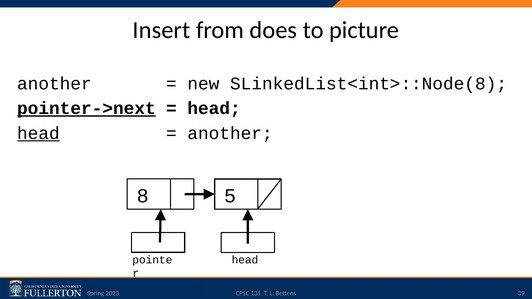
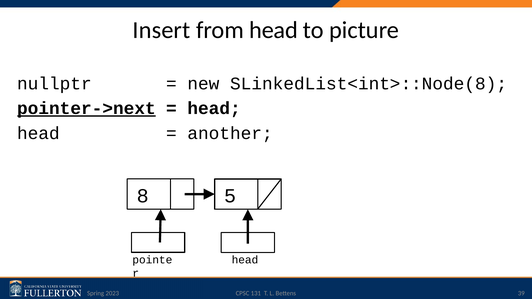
from does: does -> head (274, 30)
another: another -> nullptr (54, 84)
head underline: present -> none (39, 133)
